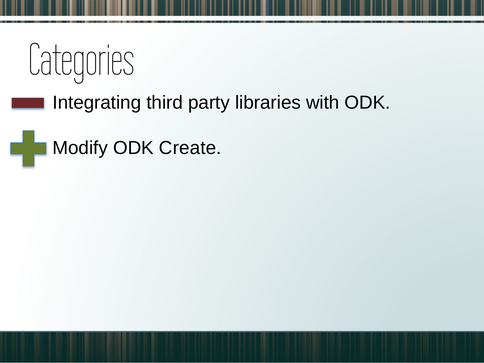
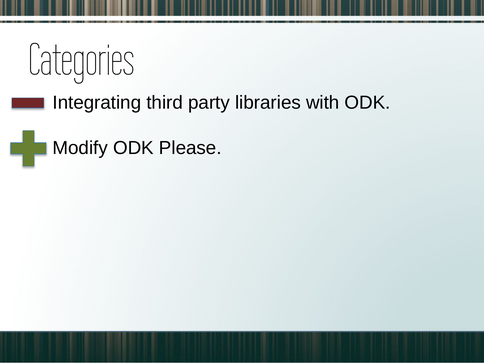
Create: Create -> Please (190, 148)
